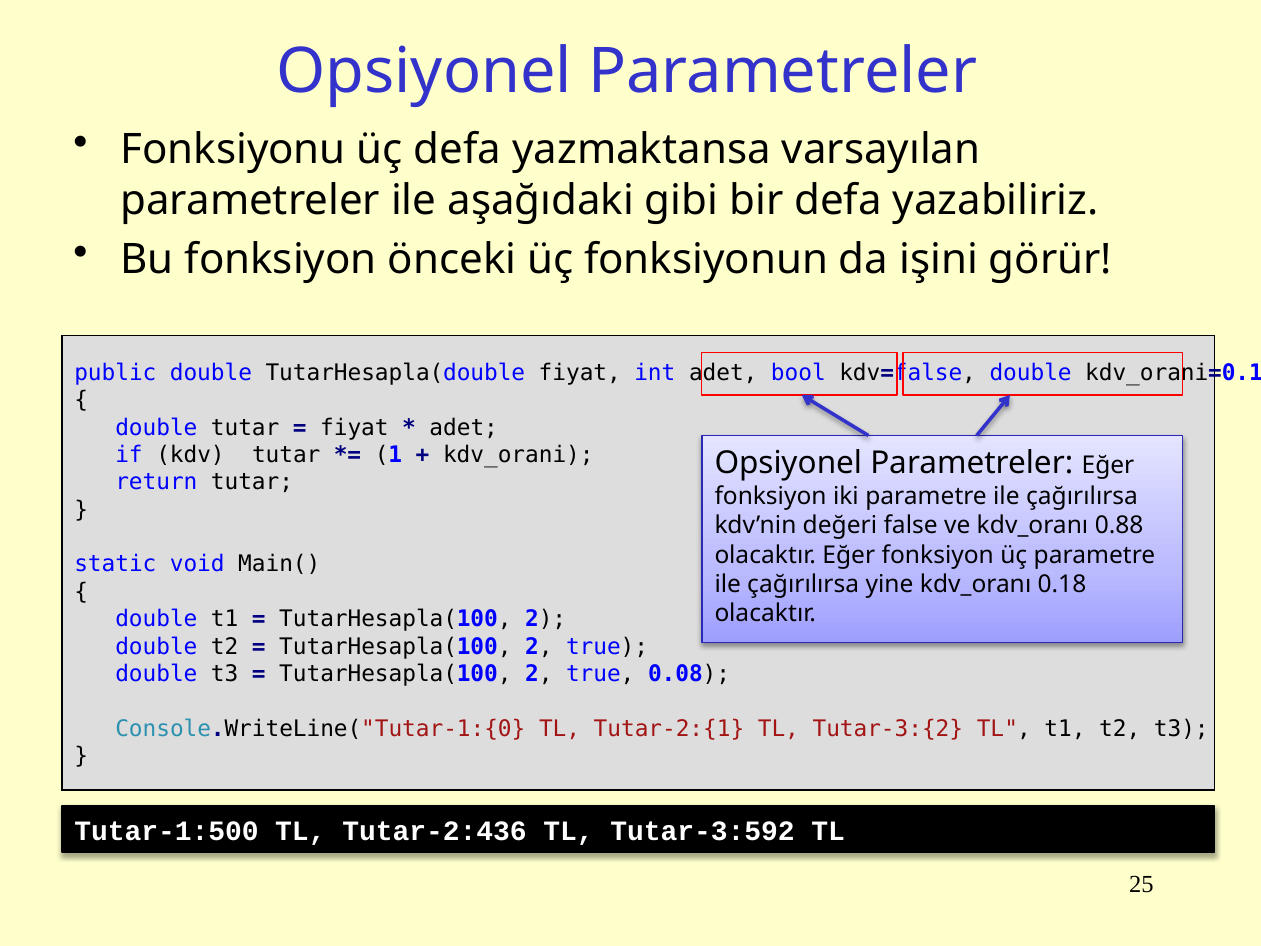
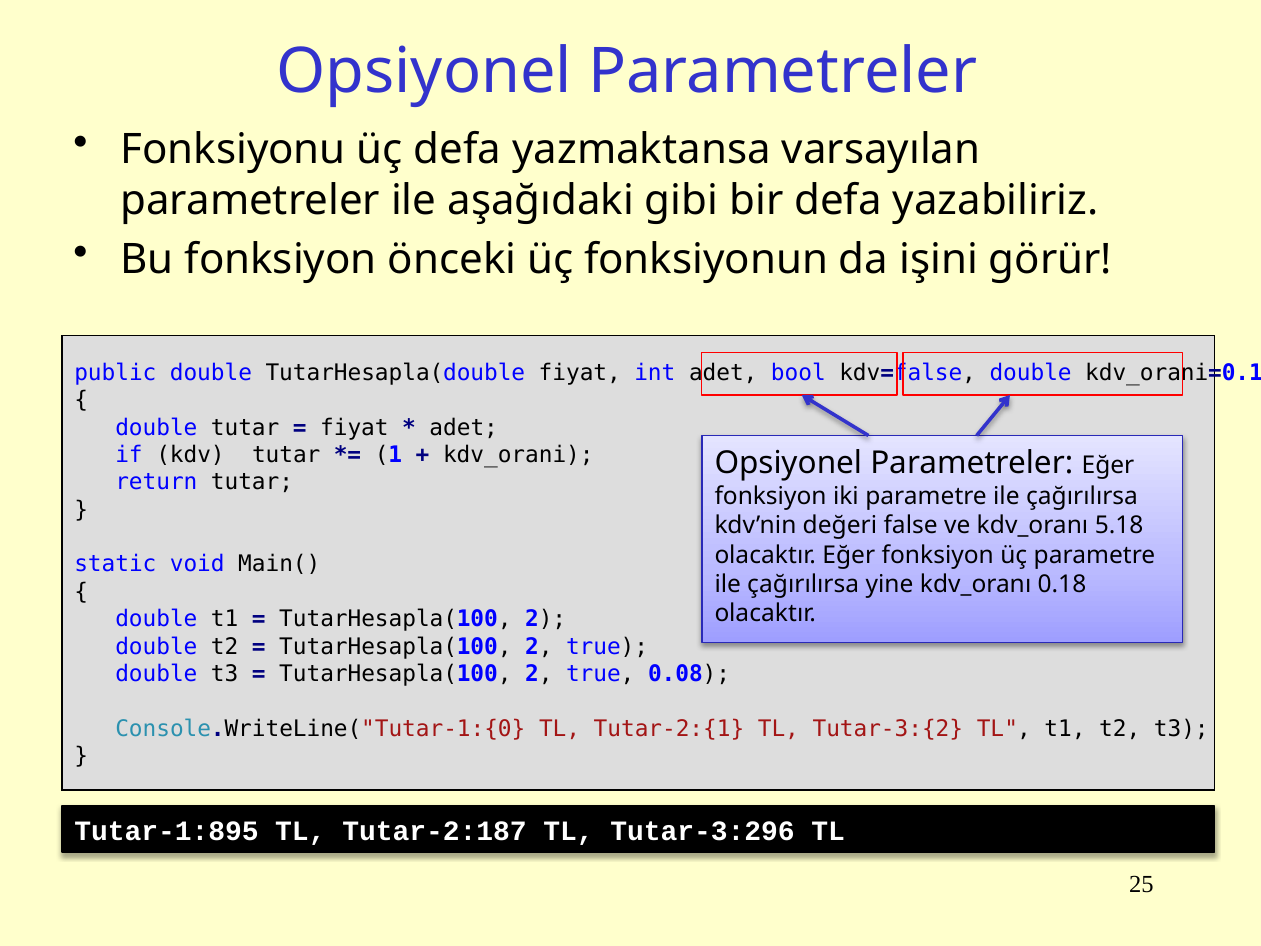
0.88: 0.88 -> 5.18 (1119, 525)
Tutar-1:500: Tutar-1:500 -> Tutar-1:895 (166, 831)
Tutar-2:436: Tutar-2:436 -> Tutar-2:187 (435, 831)
Tutar-3:592: Tutar-3:592 -> Tutar-3:296 (703, 831)
